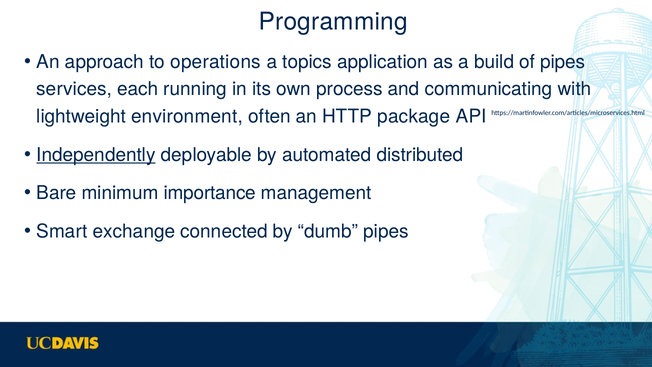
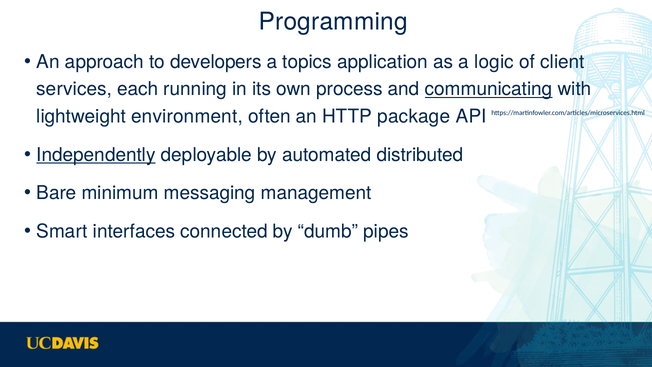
operations: operations -> developers (216, 62)
build: build -> logic (494, 62)
of pipes: pipes -> client (563, 62)
communicating underline: none -> present (489, 89)
importance: importance -> messaging (210, 193)
exchange: exchange -> interfaces (134, 231)
